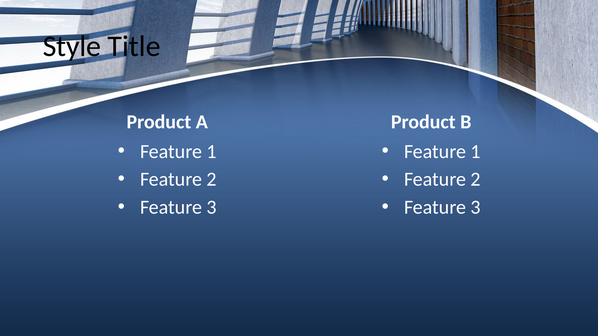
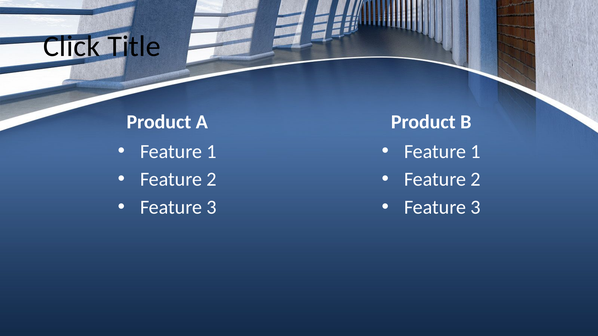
Style: Style -> Click (72, 46)
